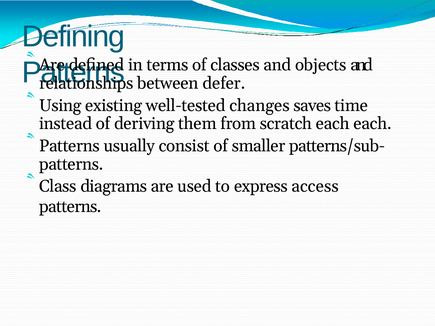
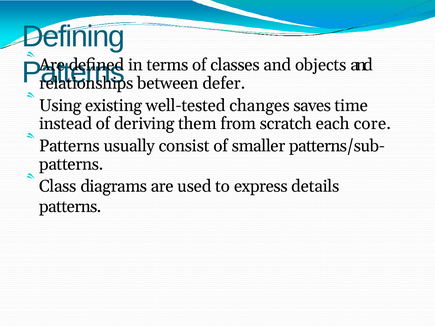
each each: each -> core (372, 124)
access: access -> details (315, 187)
